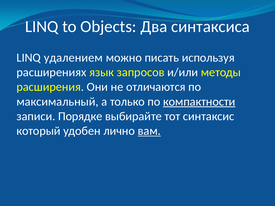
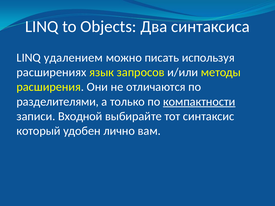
максимальный: максимальный -> разделителями (58, 102)
Порядке: Порядке -> Входной (80, 116)
вам underline: present -> none (149, 131)
